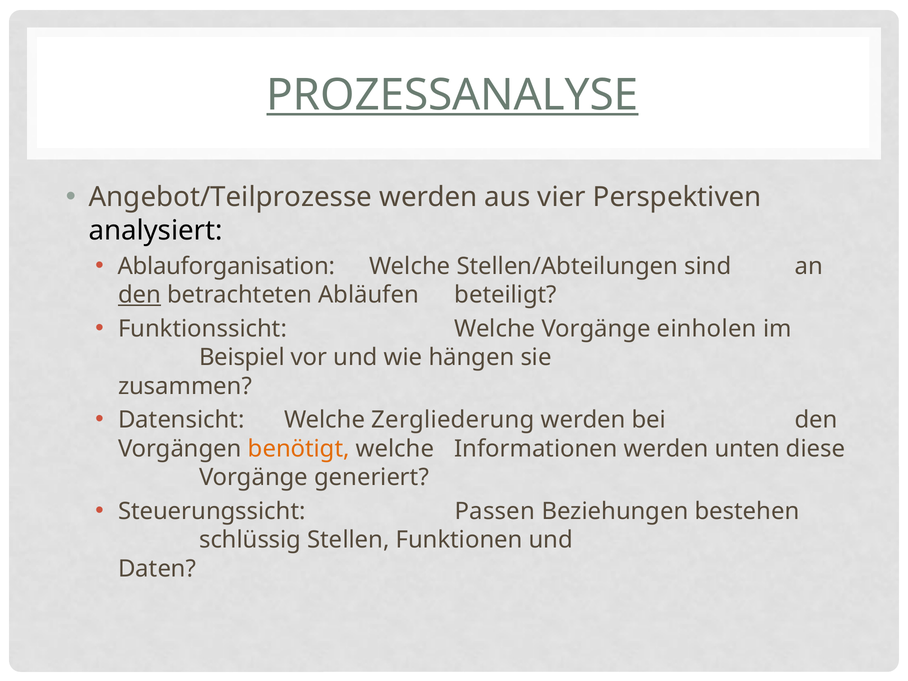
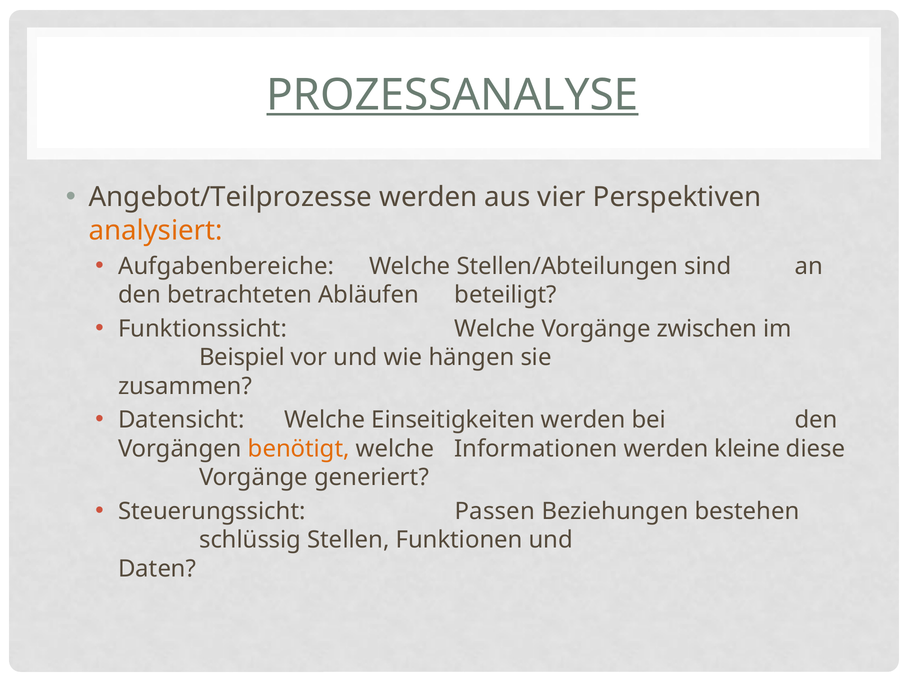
analysiert colour: black -> orange (156, 230)
Ablauforganisation: Ablauforganisation -> Aufgabenbereiche (226, 266)
den underline: present -> none (140, 295)
einholen: einholen -> zwischen (707, 329)
Zergliederung: Zergliederung -> Einseitigkeiten (453, 420)
unten: unten -> kleine (747, 449)
